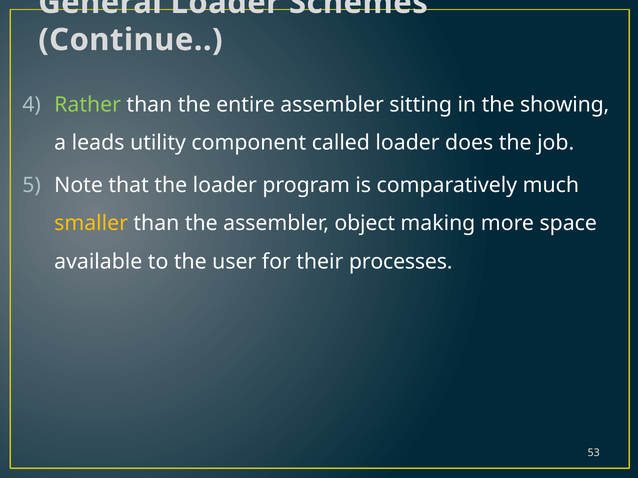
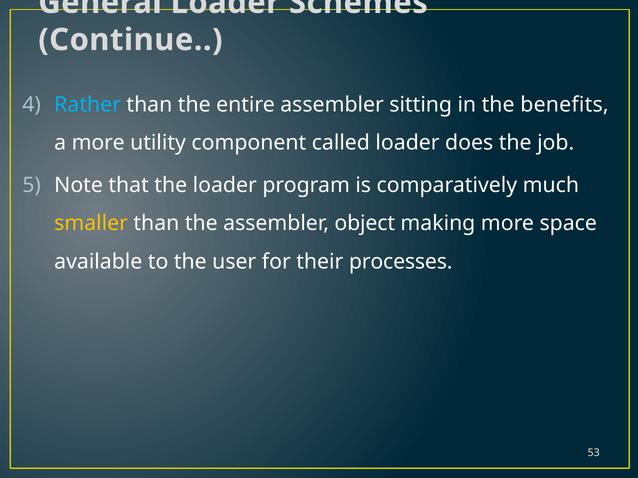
Rather colour: light green -> light blue (88, 105)
showing: showing -> benefits (564, 105)
a leads: leads -> more (98, 143)
